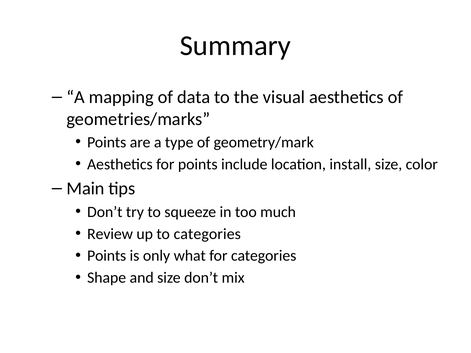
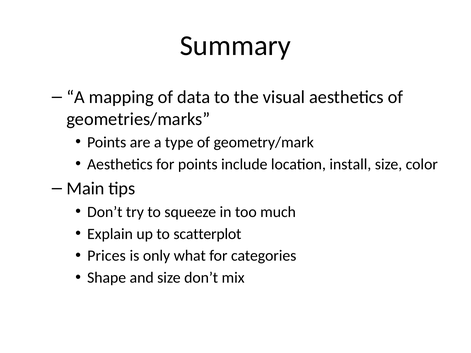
Review: Review -> Explain (110, 234)
to categories: categories -> scatterplot (207, 234)
Points: Points -> Prices (107, 256)
